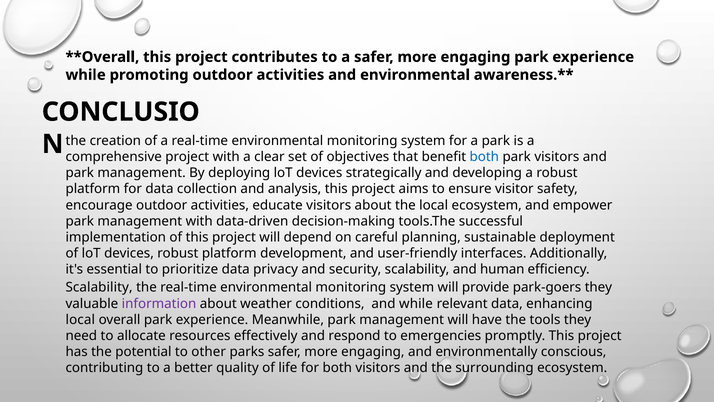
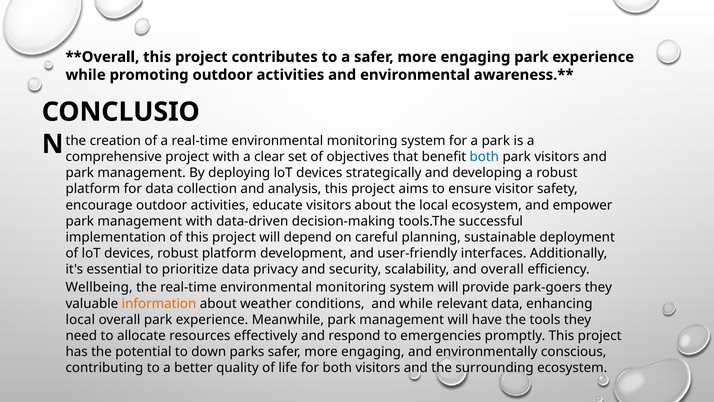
and human: human -> overall (502, 269)
Scalability: Scalability -> Wellbeing (99, 287)
information colour: purple -> orange (159, 303)
other: other -> down (209, 351)
